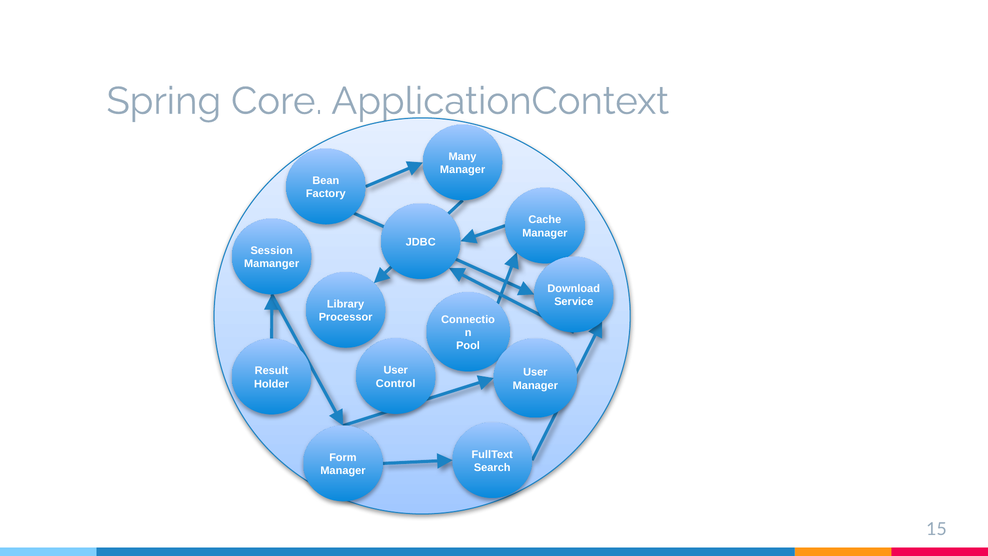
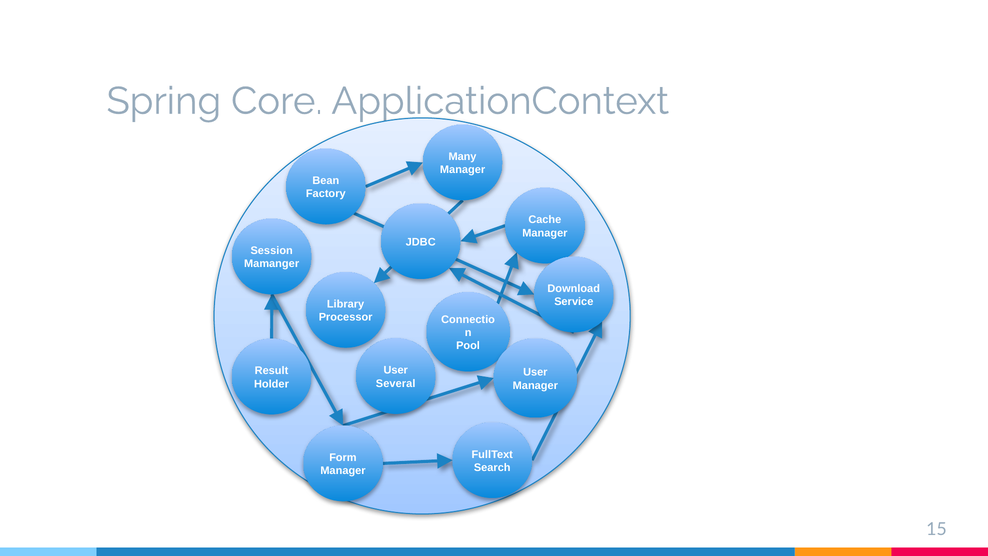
Control: Control -> Several (396, 383)
